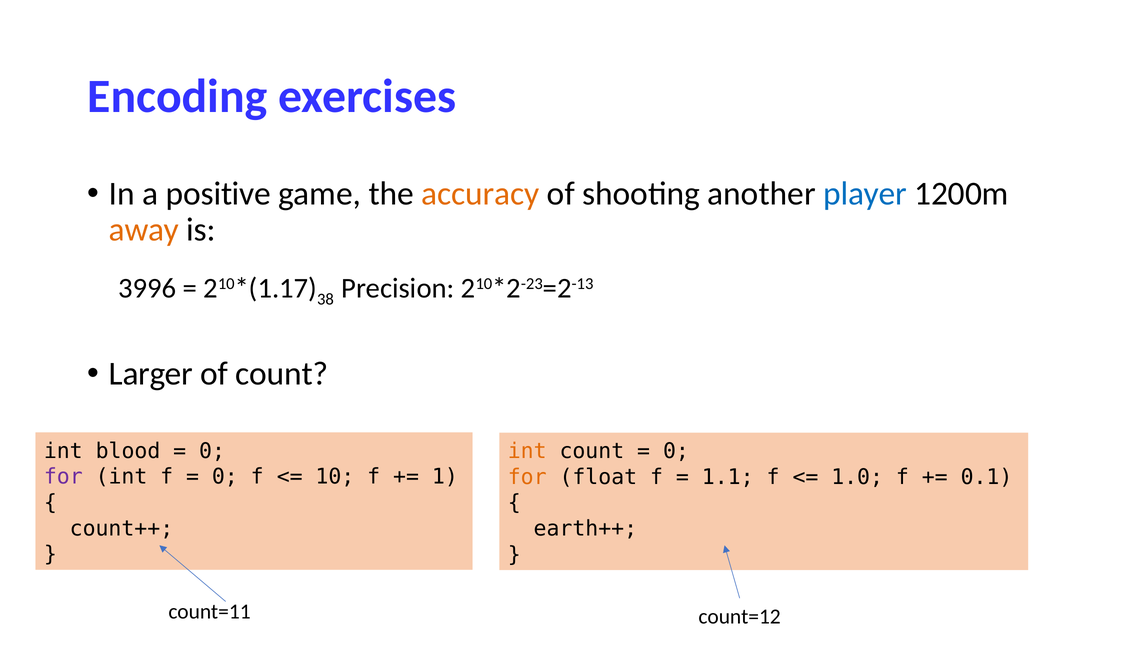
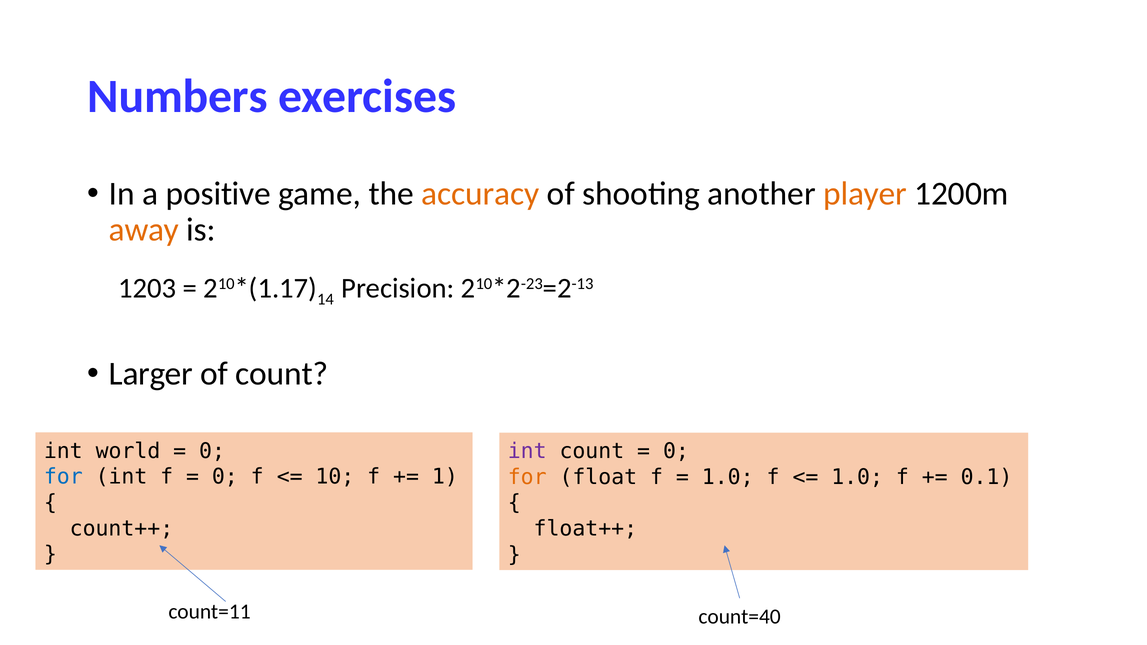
Encoding: Encoding -> Numbers (178, 96)
player colour: blue -> orange (865, 194)
3996: 3996 -> 1203 (147, 288)
38: 38 -> 14 (325, 300)
blood: blood -> world (128, 451)
int colour: orange -> purple (527, 451)
for colour: purple -> blue (63, 477)
1.1: 1.1 -> 1.0 (728, 477)
earth++: earth++ -> float++ (585, 529)
count=12: count=12 -> count=40 (740, 617)
